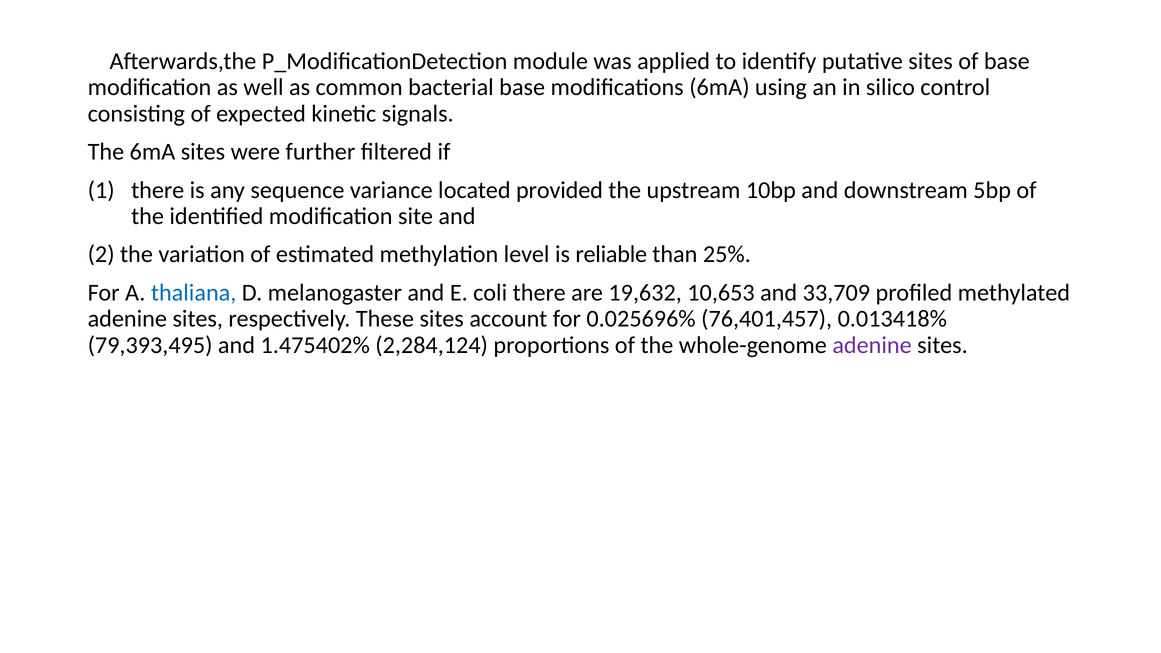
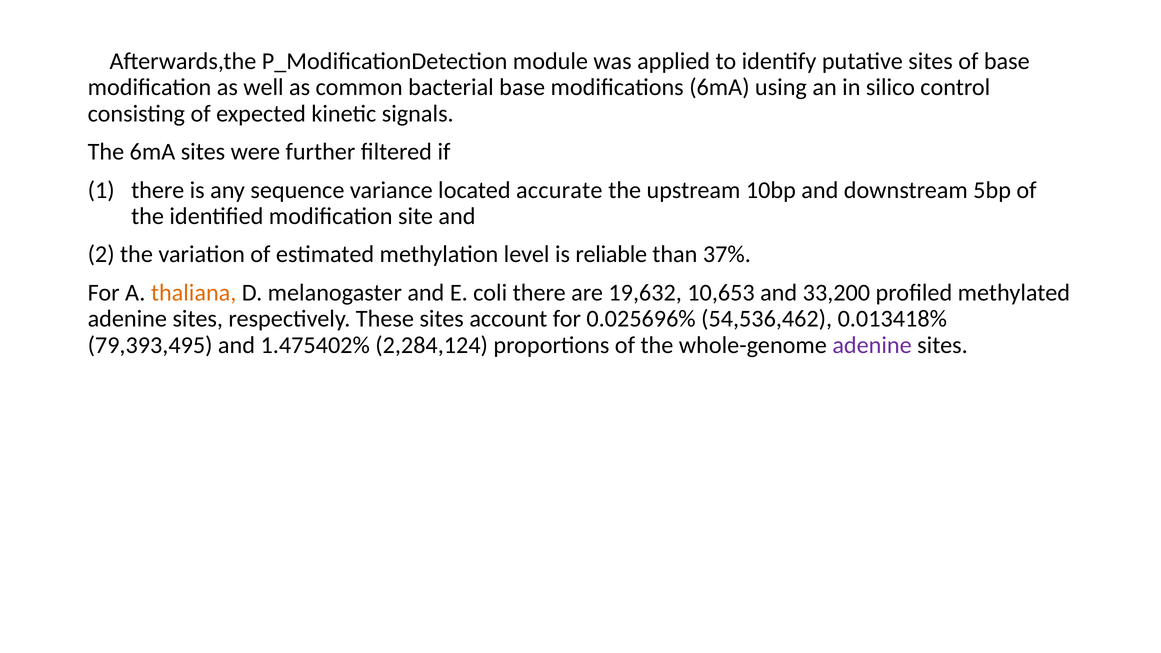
provided: provided -> accurate (559, 190)
25%: 25% -> 37% (727, 255)
thaliana colour: blue -> orange (194, 293)
33,709: 33,709 -> 33,200 (836, 293)
76,401,457: 76,401,457 -> 54,536,462 (767, 319)
